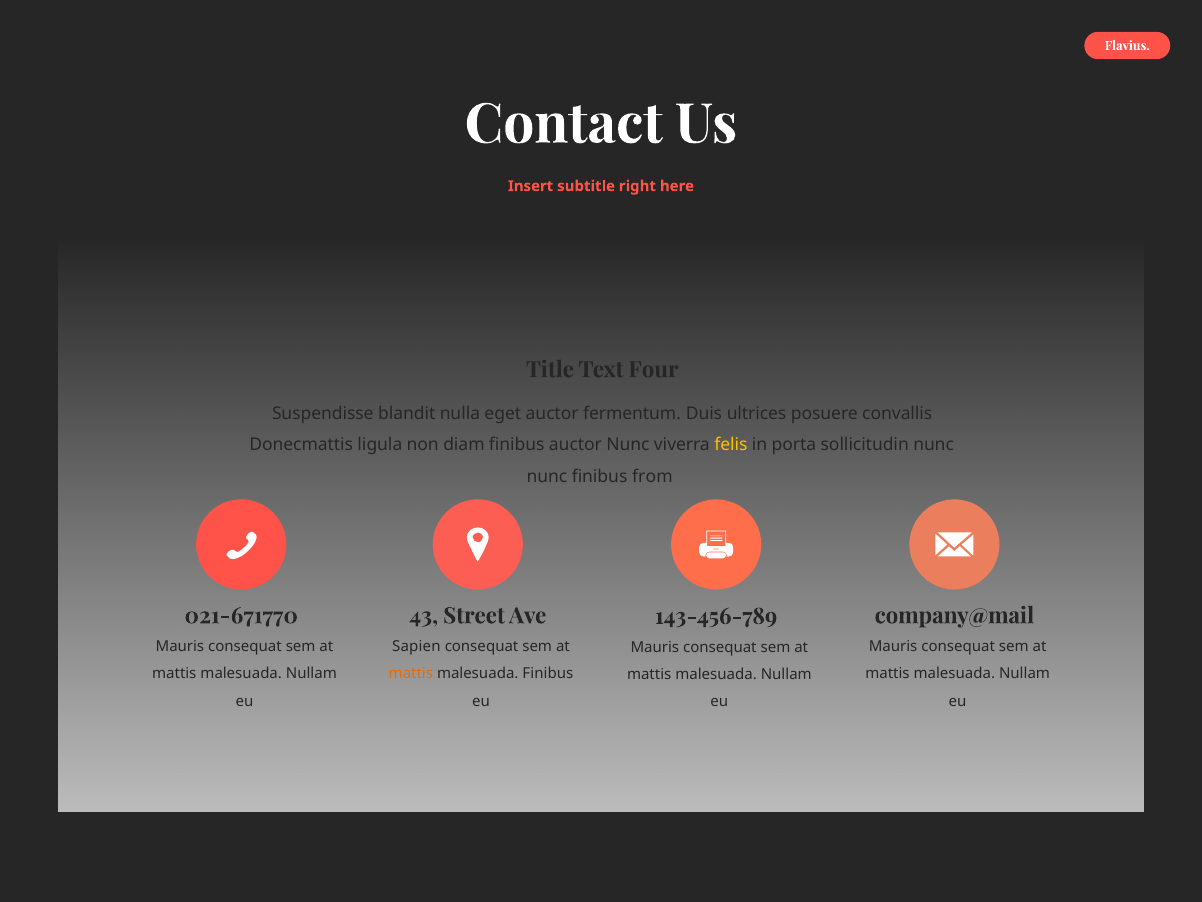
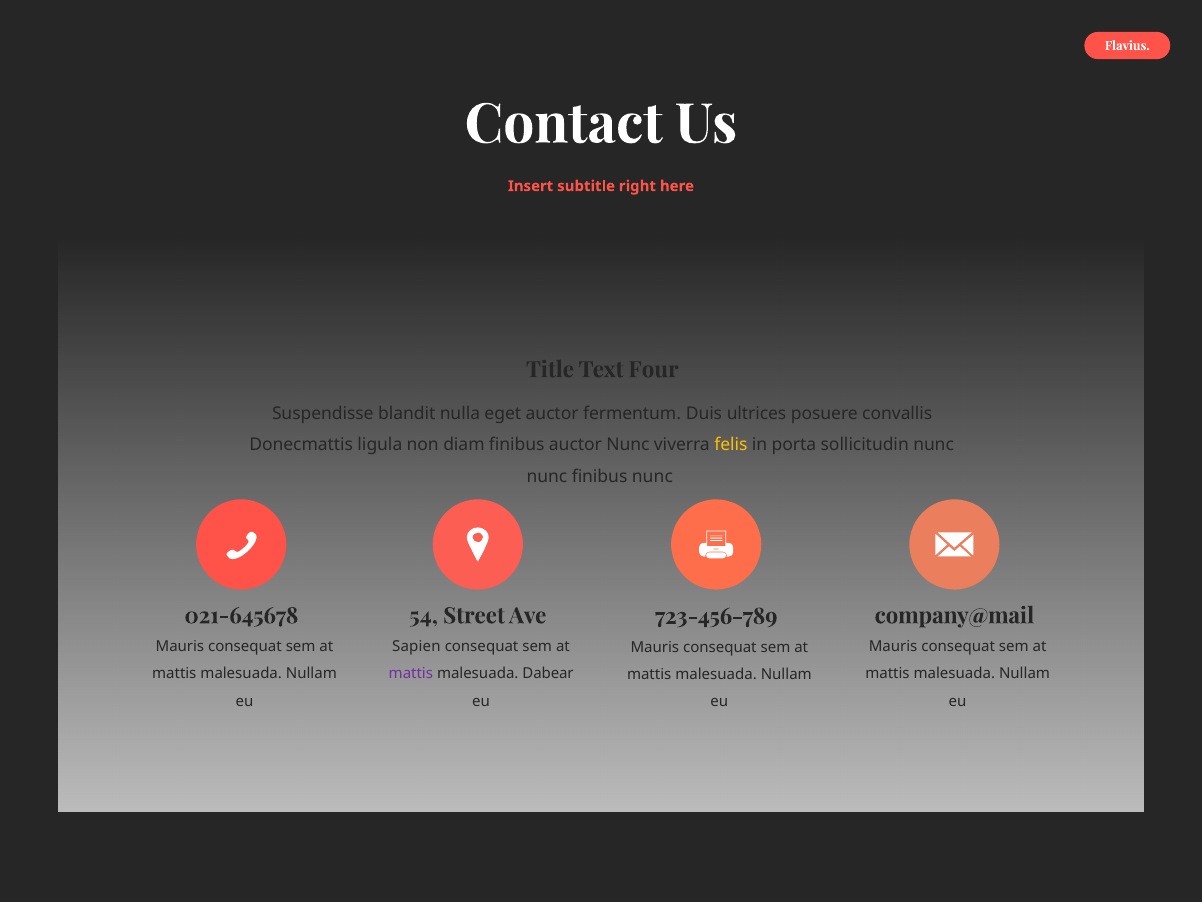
finibus from: from -> nunc (652, 476)
021-671770: 021-671770 -> 021-645678 (241, 616)
43: 43 -> 54 (424, 616)
143-456-789: 143-456-789 -> 723-456-789 (716, 616)
mattis colour: orange -> purple (411, 674)
malesuada Finibus: Finibus -> Dabear (548, 674)
